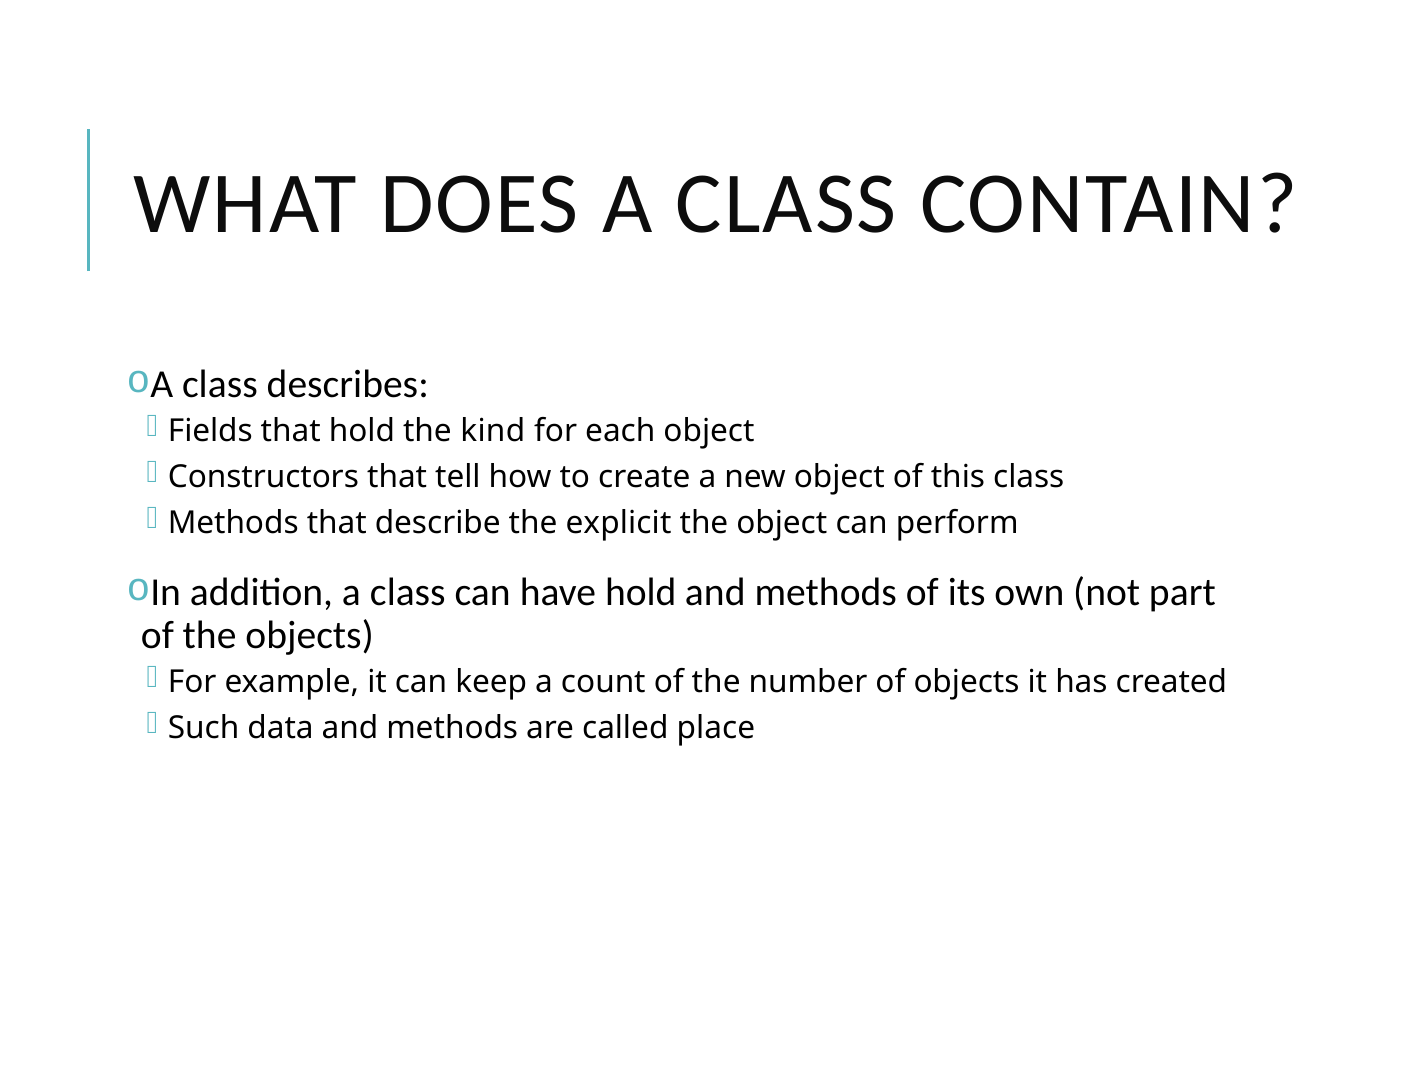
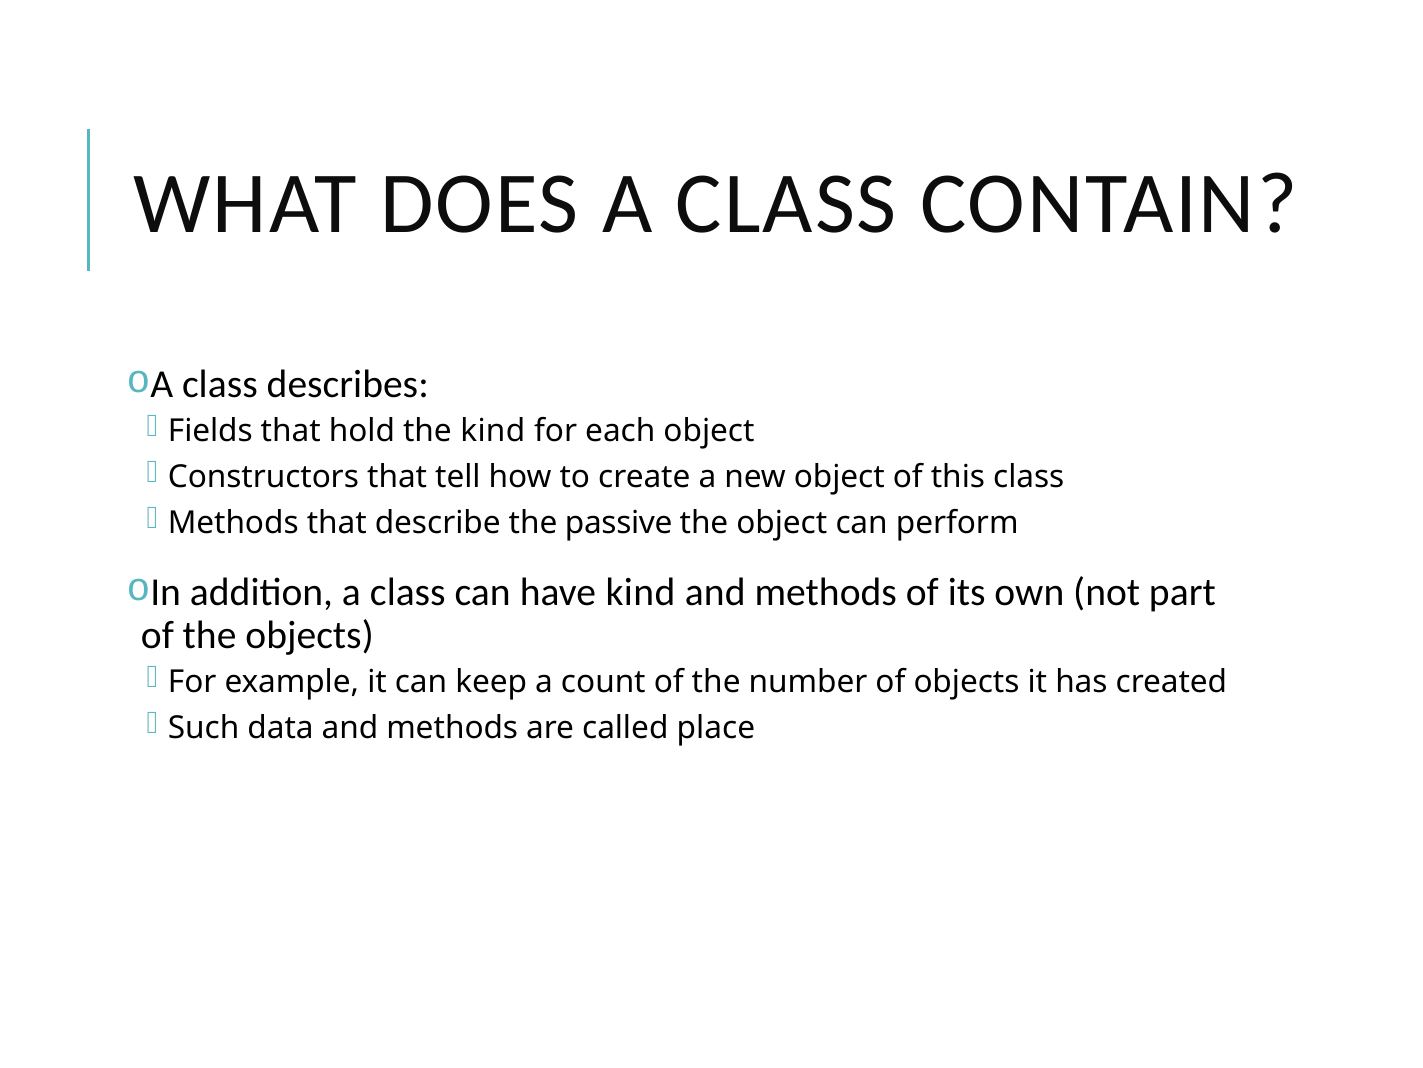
explicit: explicit -> passive (619, 522)
have hold: hold -> kind (640, 592)
